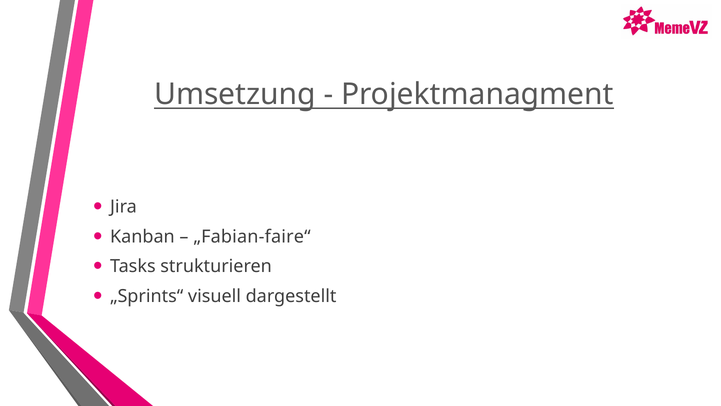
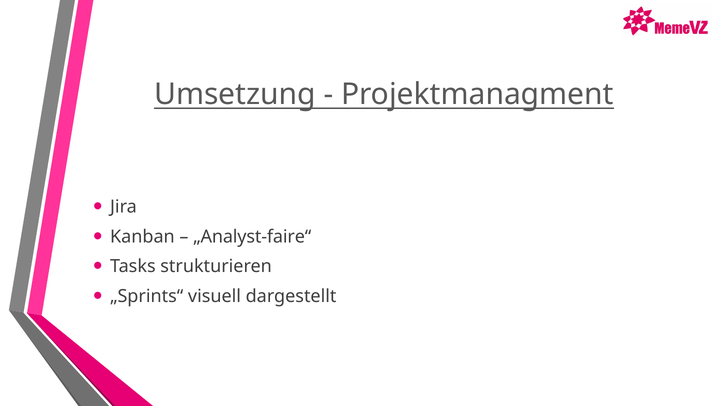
„Fabian-faire“: „Fabian-faire“ -> „Analyst-faire“ (252, 236)
